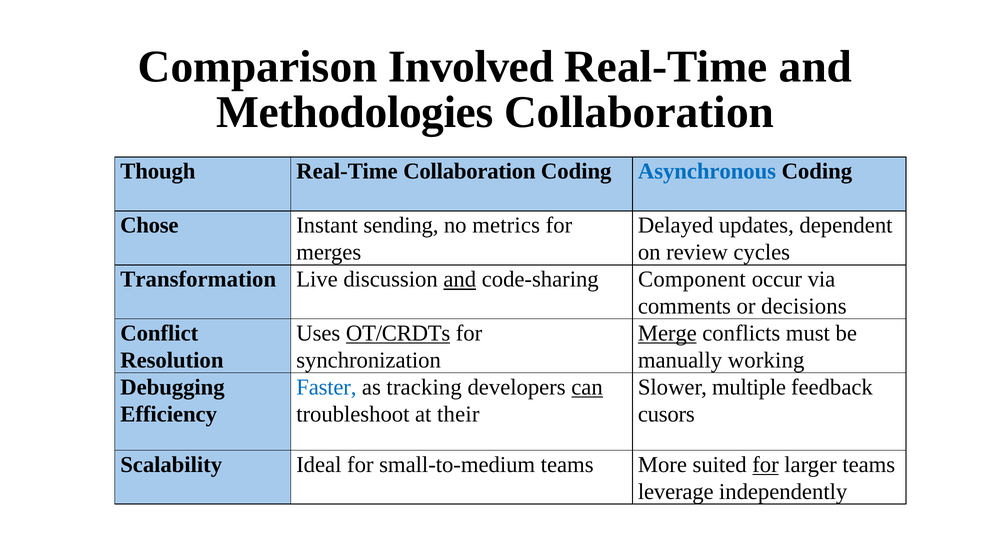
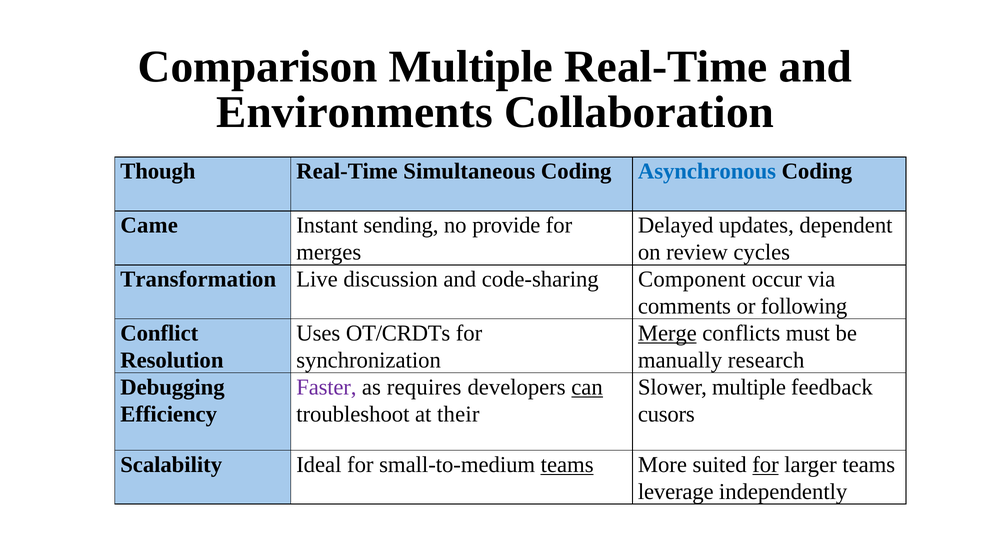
Comparison Involved: Involved -> Multiple (471, 67)
Methodologies: Methodologies -> Environments (354, 112)
Real-Time Collaboration: Collaboration -> Simultaneous (469, 171)
Chose: Chose -> Came (149, 225)
metrics: metrics -> provide (506, 225)
and underline: present -> none (460, 279)
decisions: decisions -> following (804, 306)
OT/CRDTs underline: present -> none (398, 333)
working: working -> research (766, 360)
Faster colour: blue -> purple (326, 387)
tracking: tracking -> requires (424, 387)
teams underline: none -> present (567, 464)
